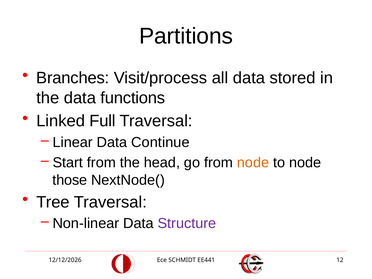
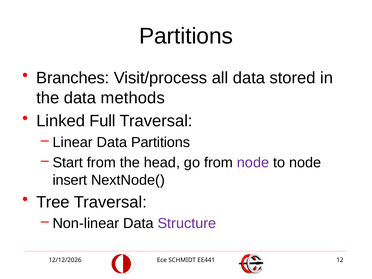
functions: functions -> methods (133, 98)
Data Continue: Continue -> Partitions (161, 142)
node colour: orange -> purple (253, 163)
those: those -> insert (70, 180)
